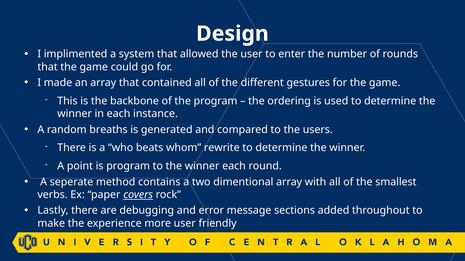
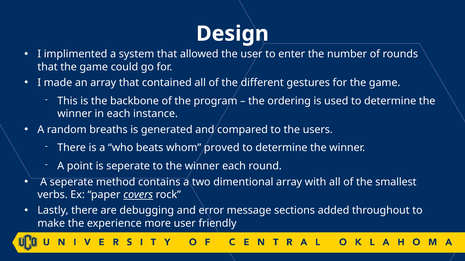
rewrite: rewrite -> proved (222, 148)
is program: program -> seperate (128, 166)
